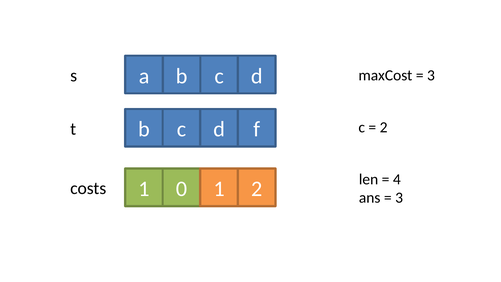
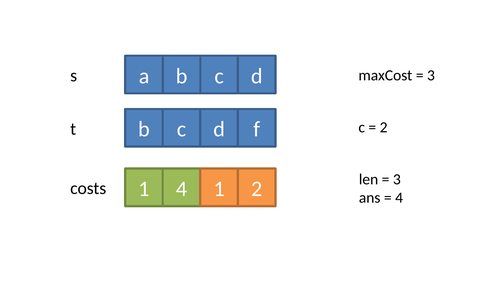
4: 4 -> 3 (397, 179)
1 0: 0 -> 4 (181, 189)
3: 3 -> 4 (399, 198)
